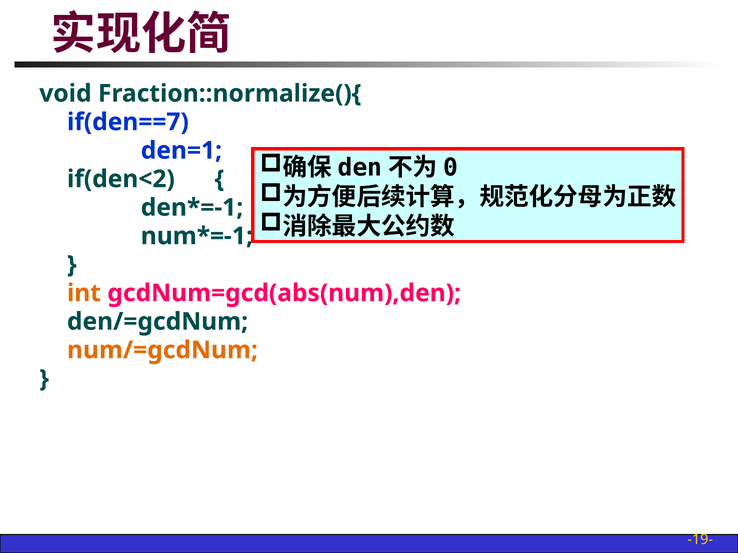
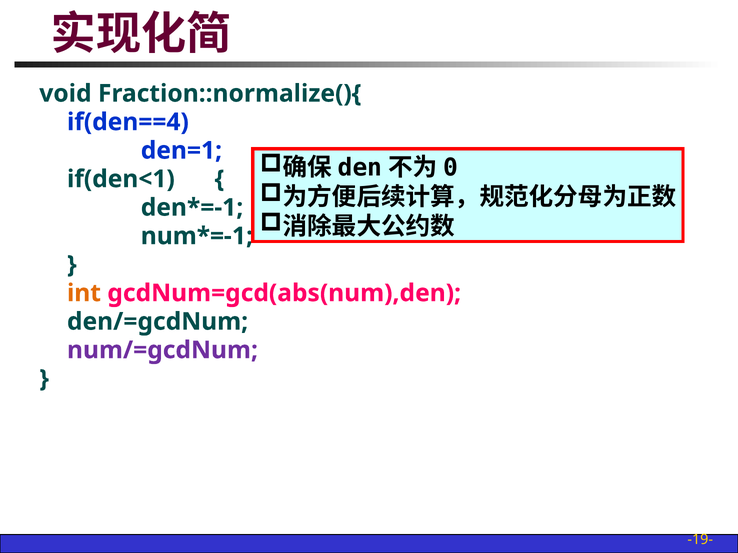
if(den==7: if(den==7 -> if(den==4 (128, 122)
if(den<2: if(den<2 -> if(den<1 (121, 179)
num/=gcdNum colour: orange -> purple (162, 350)
